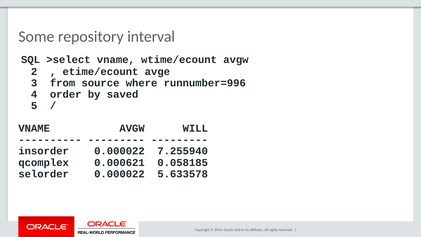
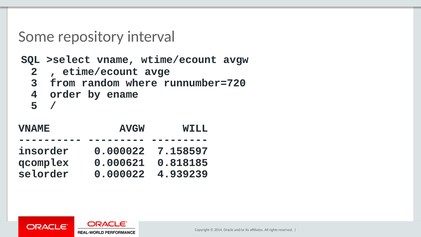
source: source -> random (100, 83)
runnumber=996: runnumber=996 -> runnumber=720 (205, 83)
saved: saved -> ename (123, 94)
7.255940: 7.255940 -> 7.158597 (183, 151)
0.058185: 0.058185 -> 0.818185 (183, 162)
5.633578: 5.633578 -> 4.939239 (183, 174)
